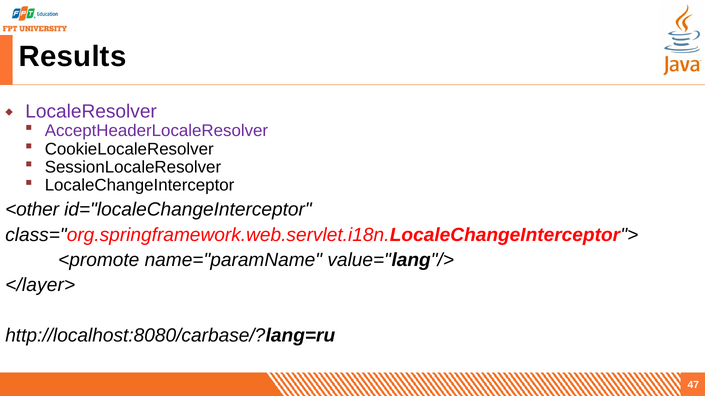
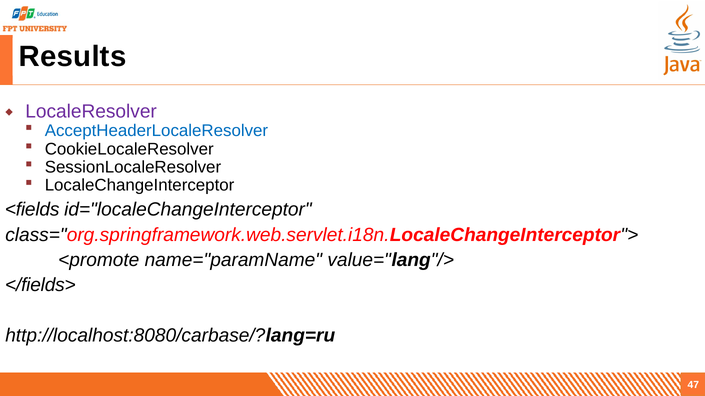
AcceptHeaderLocaleResolver colour: purple -> blue (156, 131)
<other: <other -> <fields (32, 210)
</layer>: </layer> -> </fields> (40, 286)
